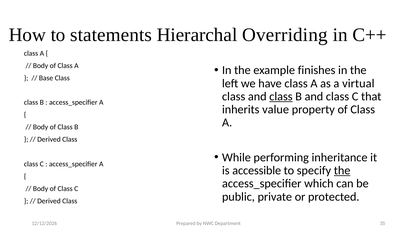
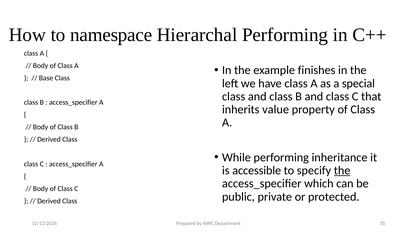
statements: statements -> namespace (111, 35)
Hierarchal Overriding: Overriding -> Performing (285, 35)
virtual: virtual -> special (358, 84)
class underline: present -> none (281, 97)
